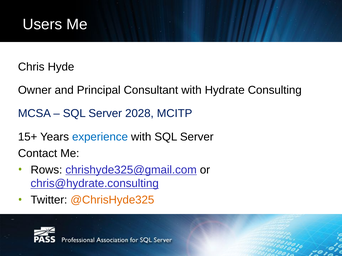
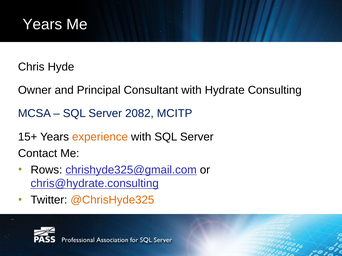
Users: Users -> Years (42, 25)
2028: 2028 -> 2082 (139, 114)
experience colour: blue -> orange (100, 137)
